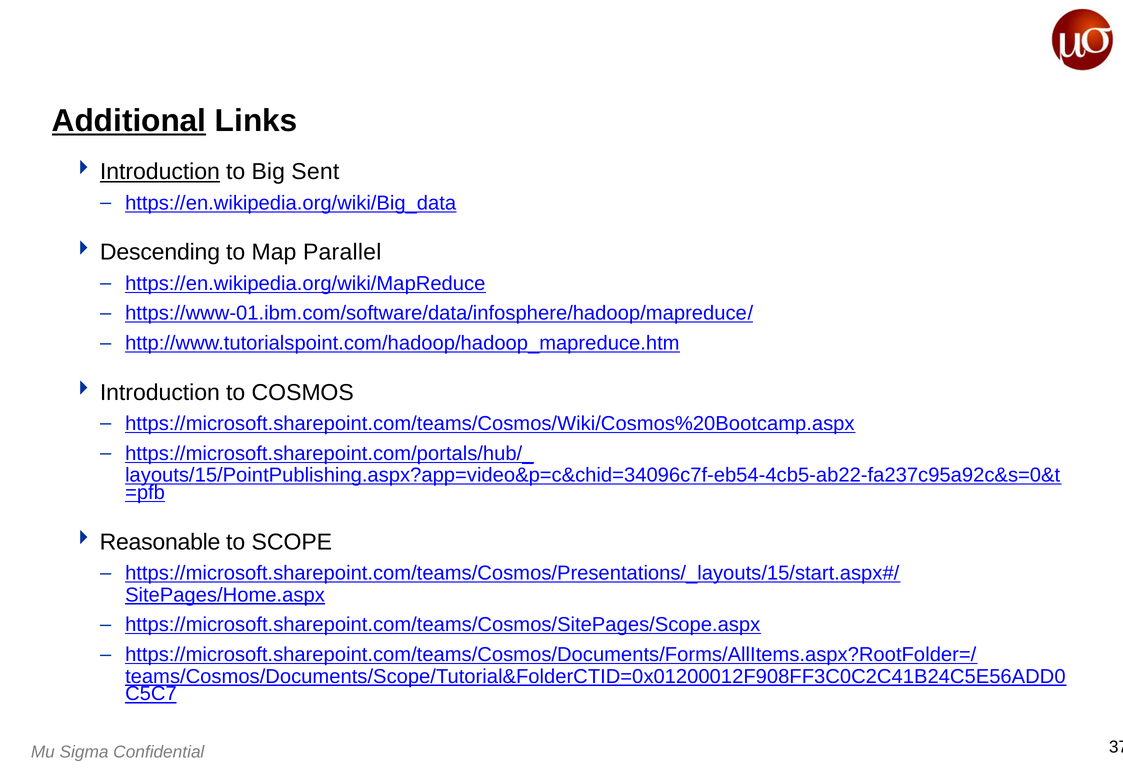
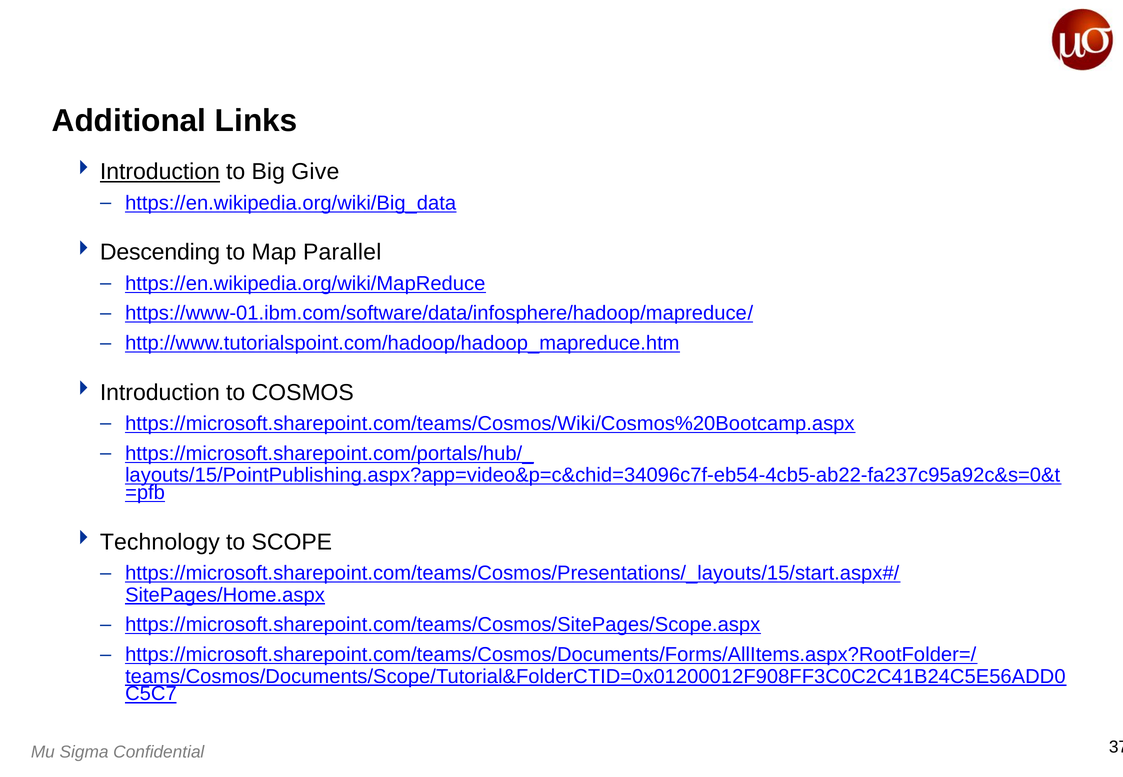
Additional underline: present -> none (129, 121)
Sent: Sent -> Give (315, 172)
Reasonable: Reasonable -> Technology (160, 543)
